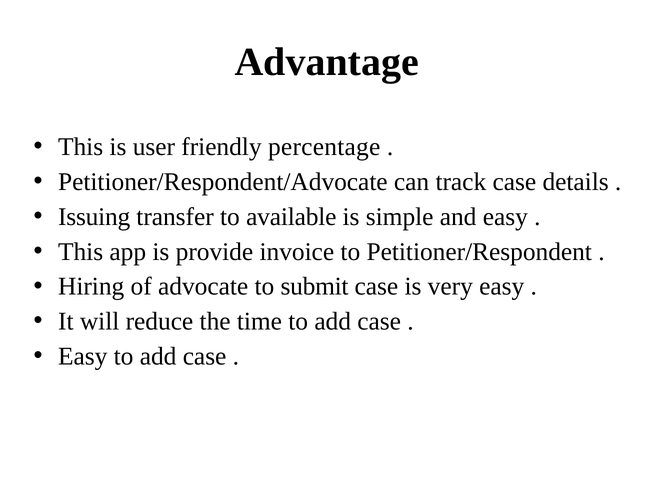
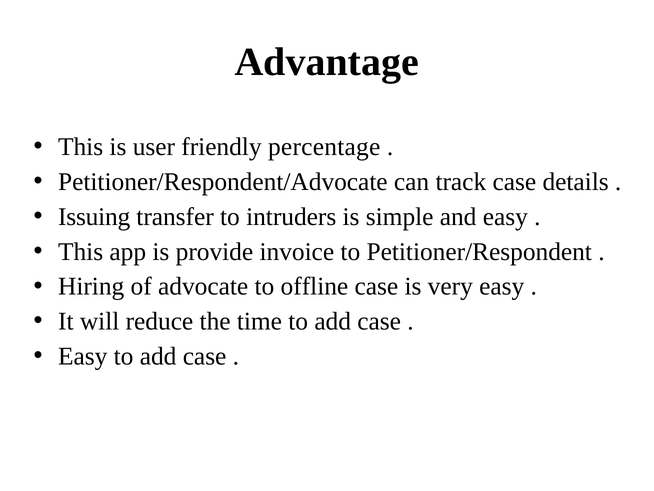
available: available -> intruders (291, 216)
submit: submit -> offline (314, 286)
